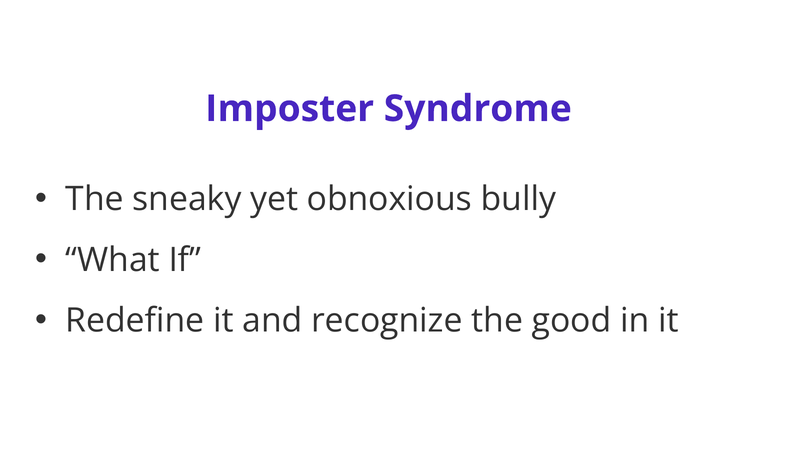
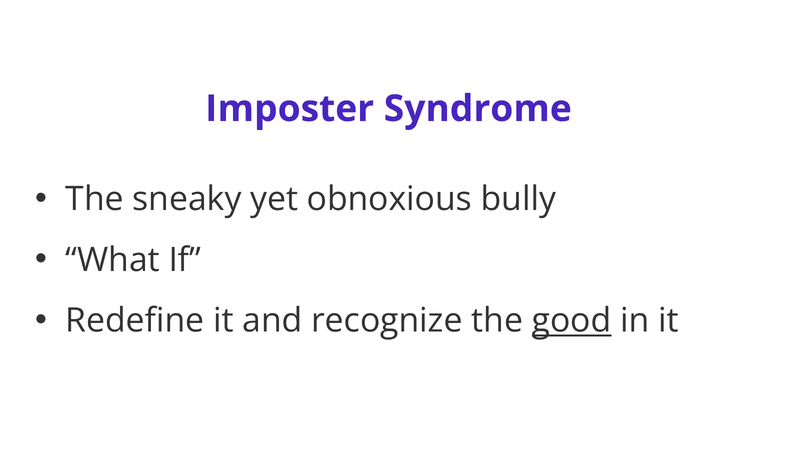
good underline: none -> present (572, 321)
